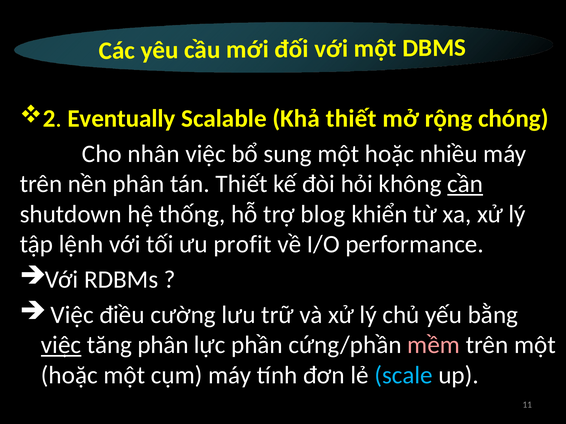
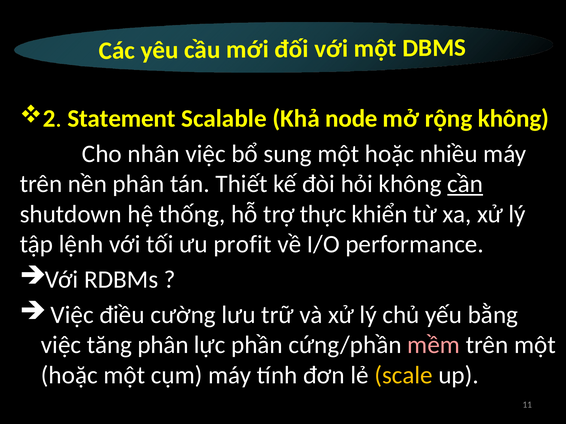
Eventually: Eventually -> Statement (122, 119)
Khả thiết: thiết -> node (351, 119)
rộng chóng: chóng -> không (513, 119)
blog: blog -> thực (323, 214)
việc underline: present -> none (61, 345)
scale colour: light blue -> yellow (404, 376)
